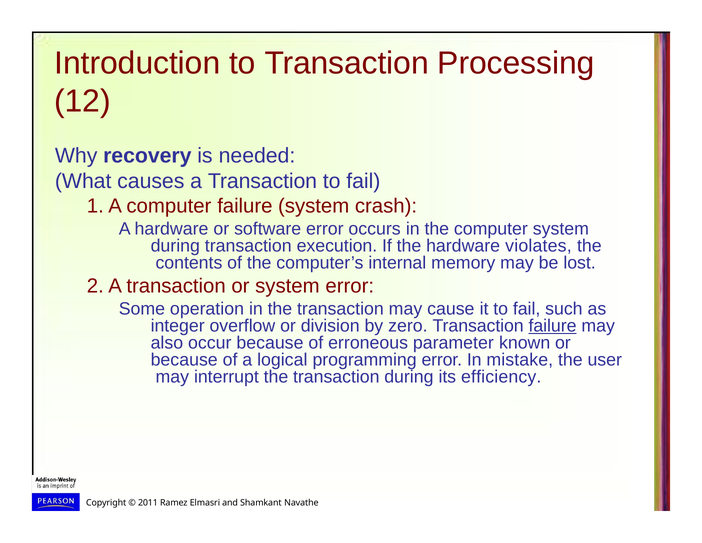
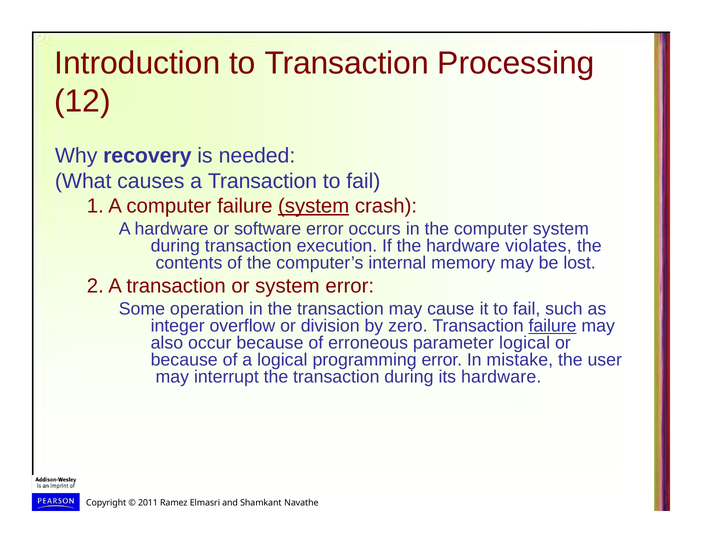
system underline: none -> present (314, 206)
parameter known: known -> logical (525, 343)
its efficiency: efficiency -> hardware (501, 377)
